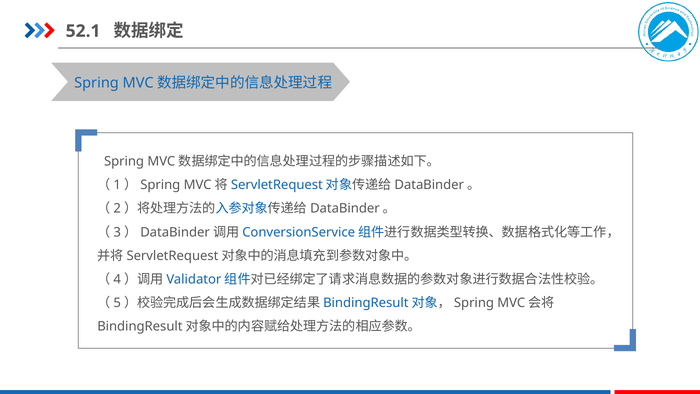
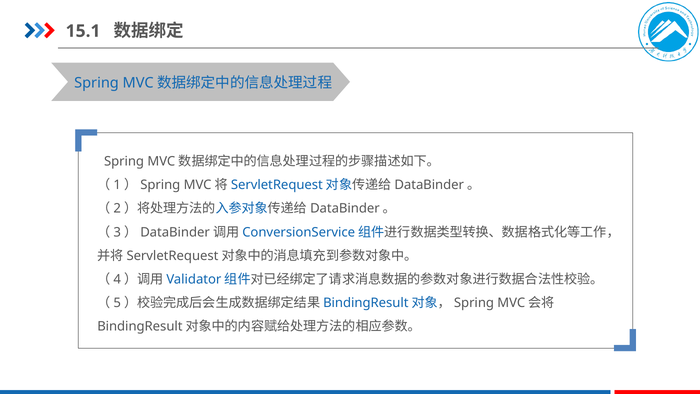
52.1: 52.1 -> 15.1 (83, 31)
